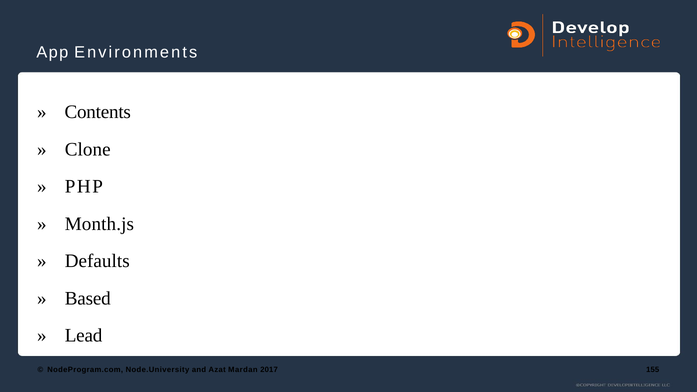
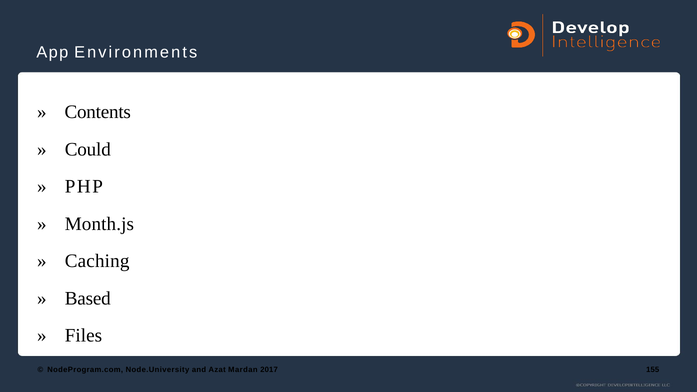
Clone: Clone -> Could (88, 149)
Defaults: Defaults -> Caching (97, 261)
Lead: Lead -> Files (83, 336)
